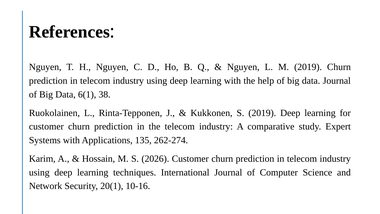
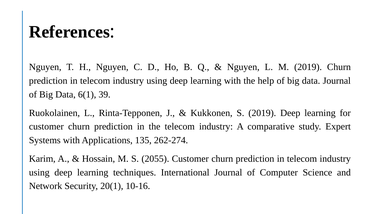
38: 38 -> 39 (105, 94)
2026: 2026 -> 2055 (155, 159)
